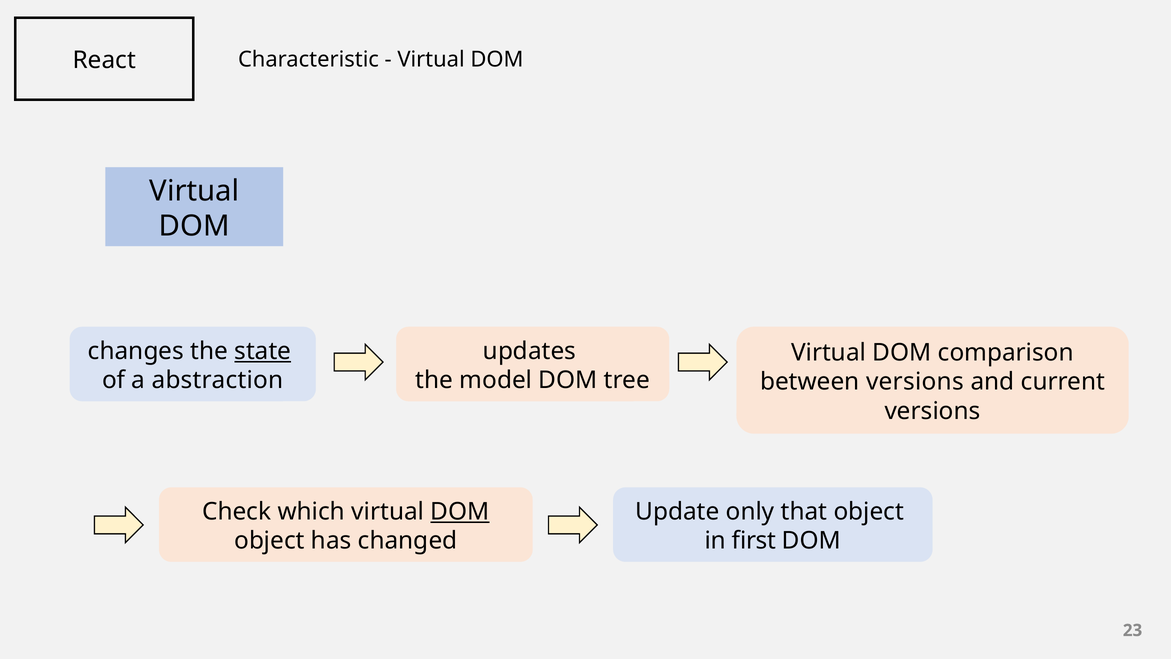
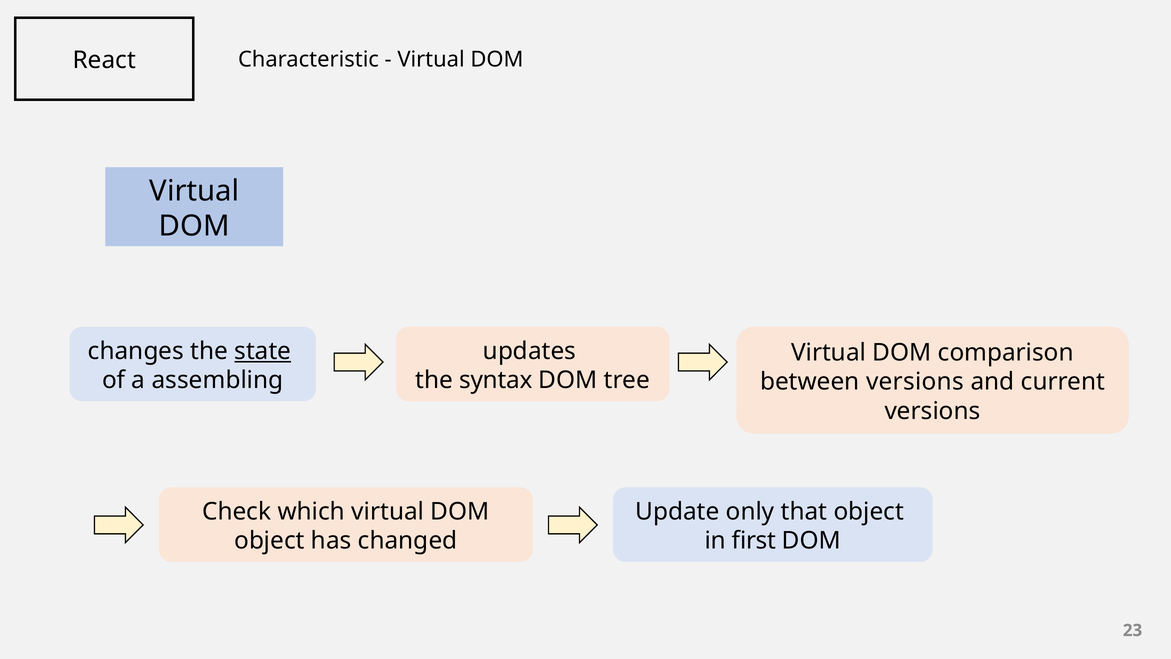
abstraction: abstraction -> assembling (218, 380)
model: model -> syntax (496, 380)
DOM underline: present -> none (460, 511)
